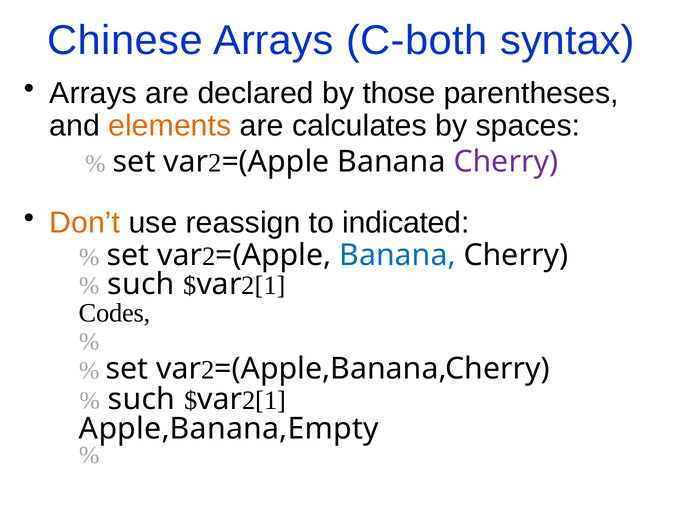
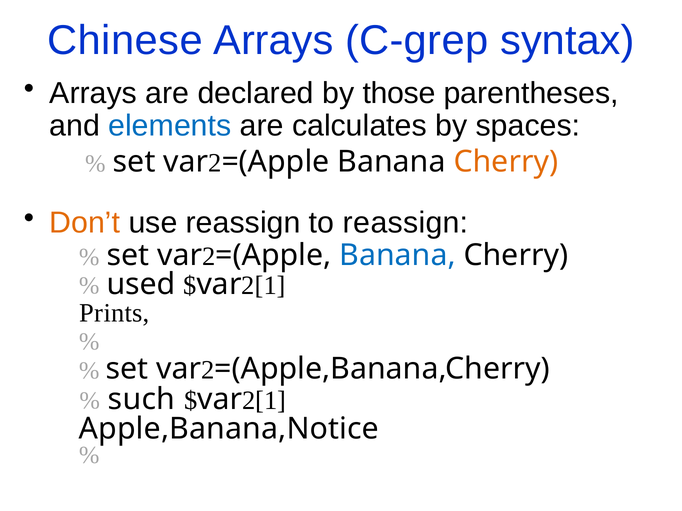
C-both: C-both -> C-grep (417, 40)
elements colour: orange -> blue (170, 126)
Cherry colour: purple -> orange (506, 162)
to indicated: indicated -> reassign (406, 223)
such: such -> used (141, 285)
Codes: Codes -> Prints (114, 313)
Apple,Banana,Empty: Apple,Banana,Empty -> Apple,Banana,Notice (229, 429)
